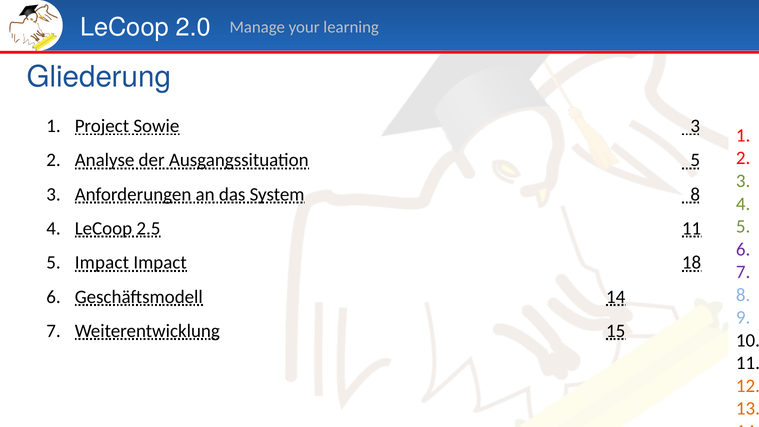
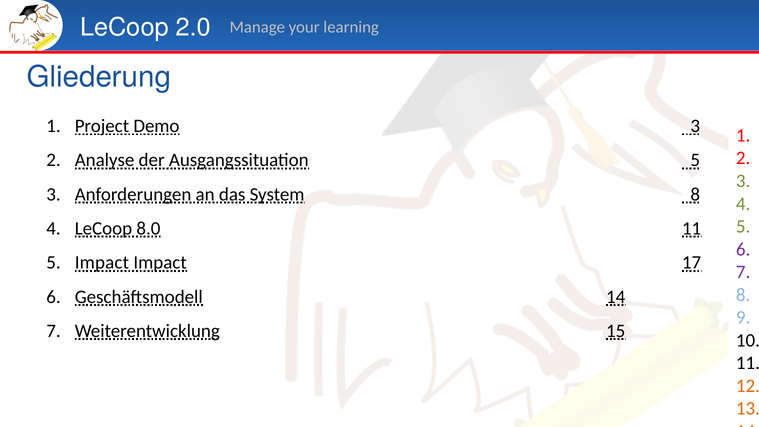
Project Sowie: Sowie -> Demo (156, 126)
2.5: 2.5 -> 8.0 (148, 228)
18: 18 -> 17 (692, 263)
